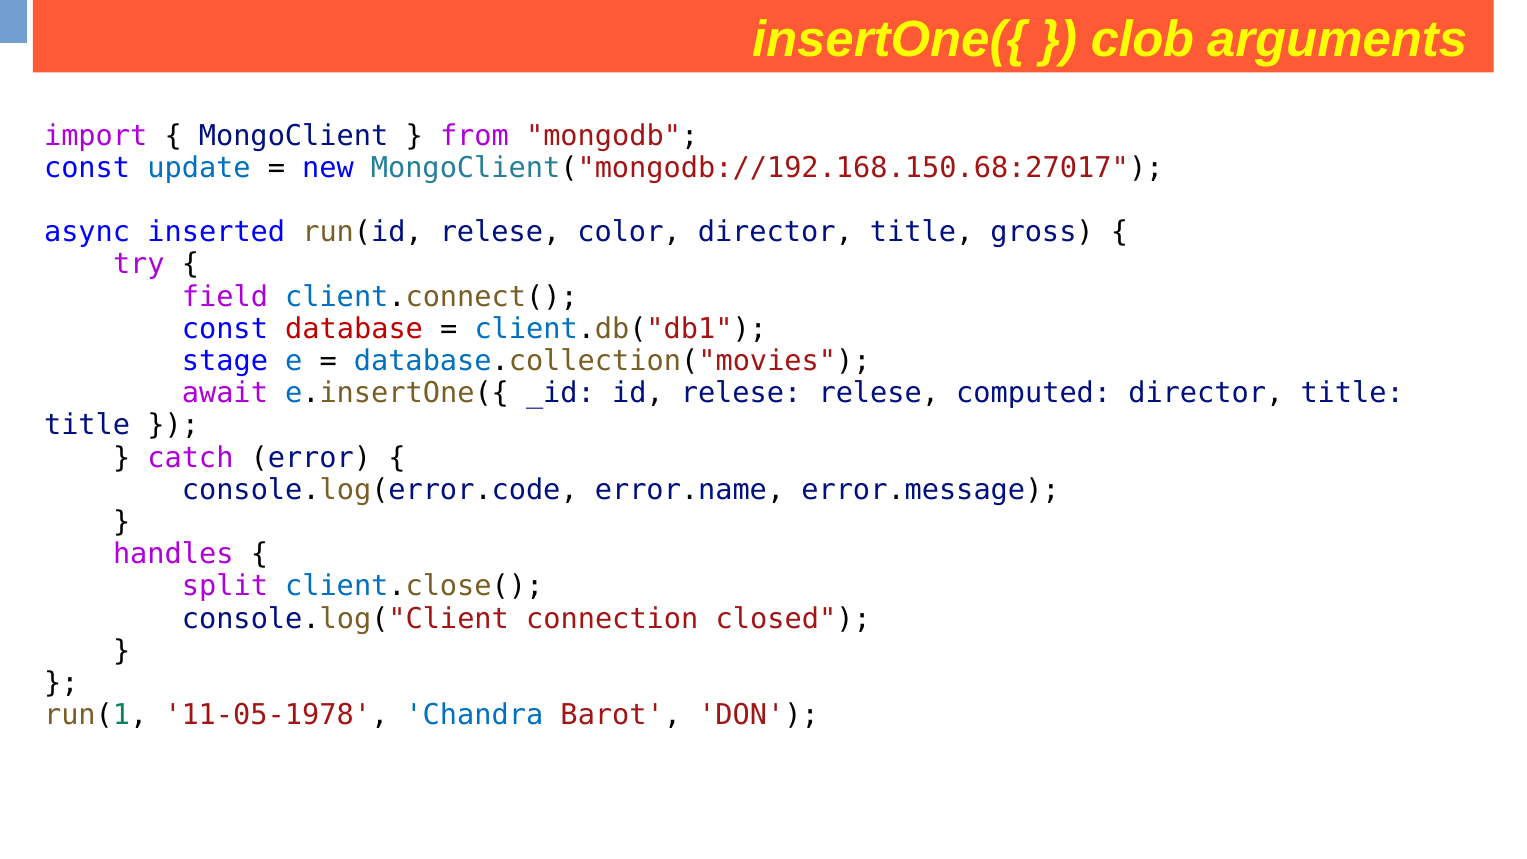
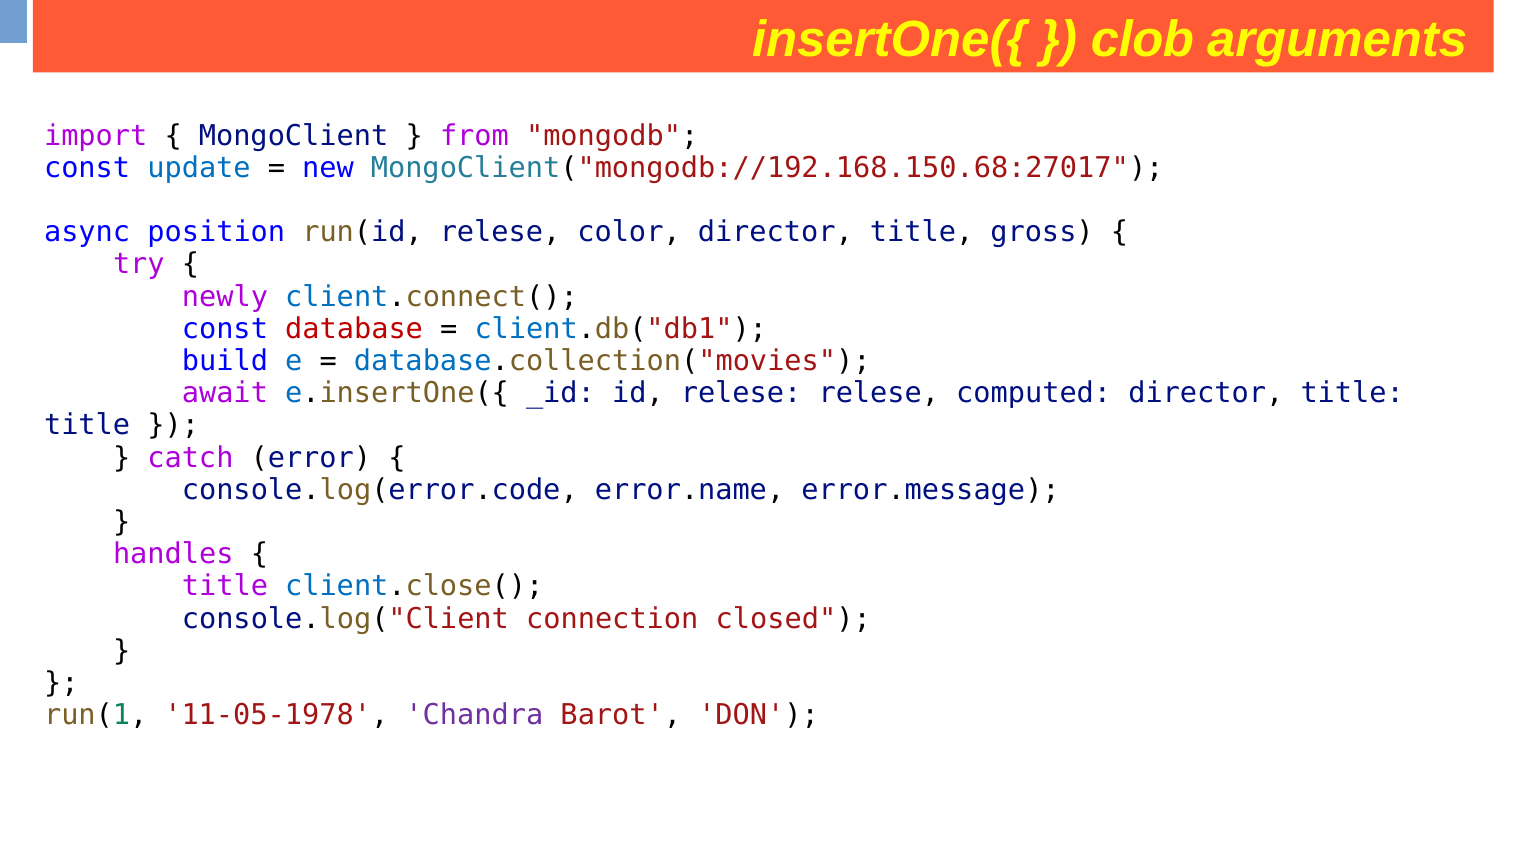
inserted: inserted -> position (216, 232)
field: field -> newly (225, 297)
stage: stage -> build (225, 361)
split: split -> title (225, 586)
Chandra colour: blue -> purple (474, 715)
